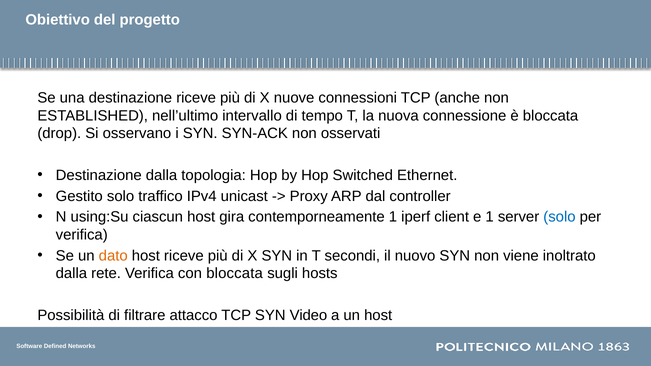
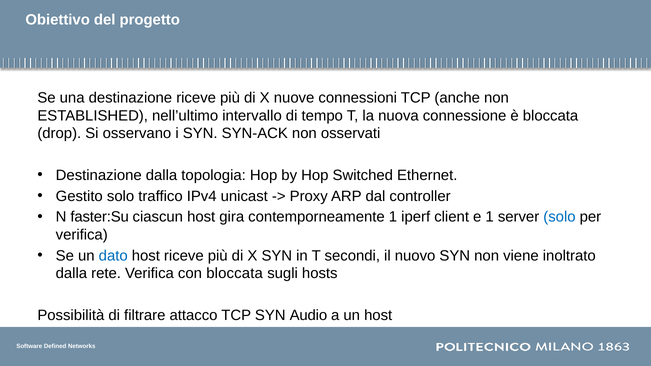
using:Su: using:Su -> faster:Su (100, 217)
dato colour: orange -> blue (113, 256)
Video: Video -> Audio (308, 315)
